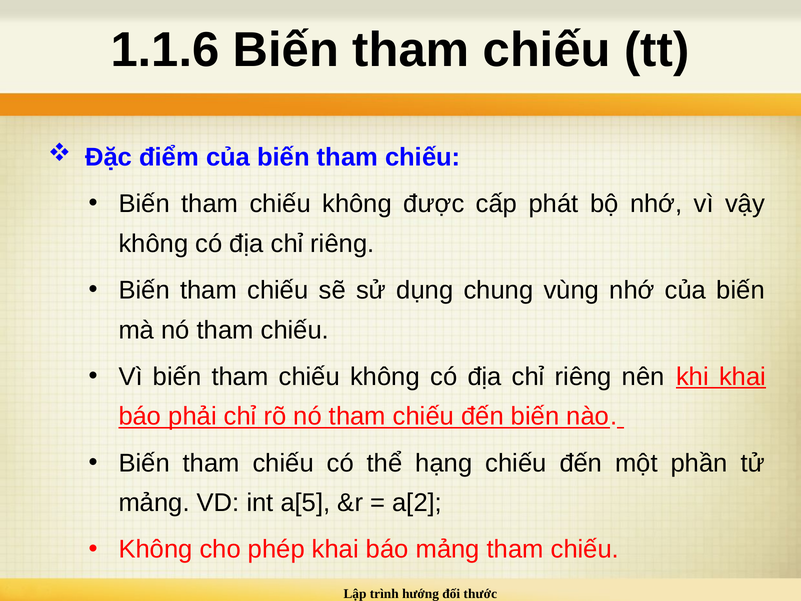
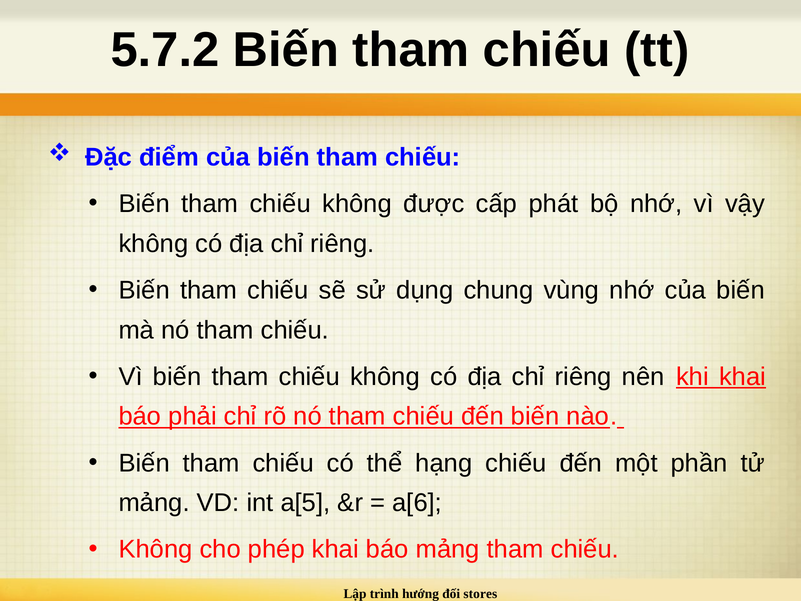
1.1.6: 1.1.6 -> 5.7.2 (165, 50)
a[2: a[2 -> a[6 (417, 503)
thước: thước -> stores (480, 594)
